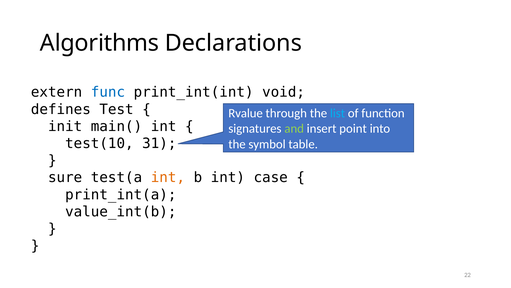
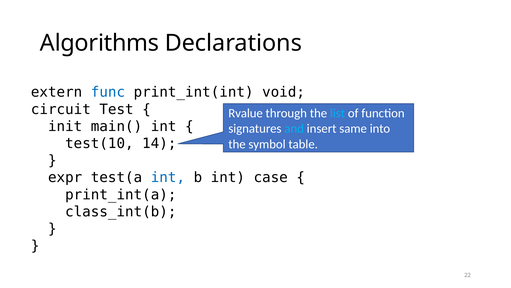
defines: defines -> circuit (61, 109)
and colour: light green -> light blue (294, 129)
point: point -> same (353, 129)
31: 31 -> 14 (159, 143)
sure: sure -> expr (65, 177)
int colour: orange -> blue (168, 177)
value_int(b: value_int(b -> class_int(b (121, 211)
